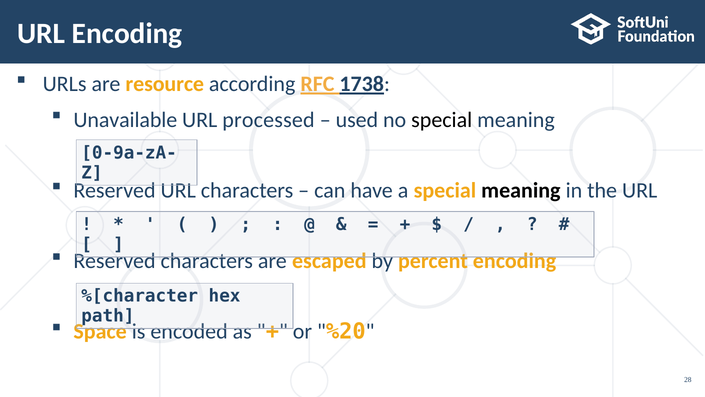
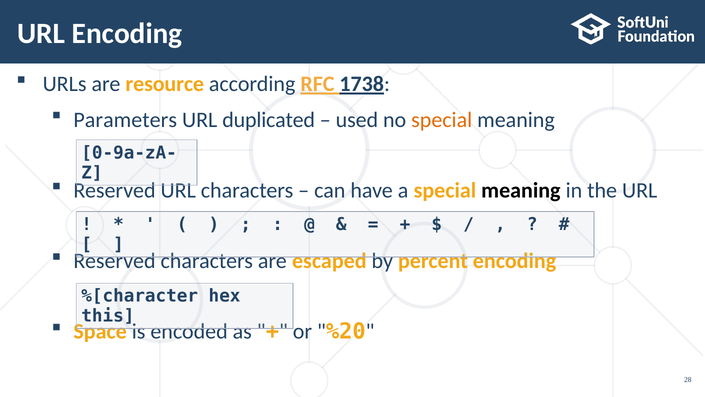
Unavailable: Unavailable -> Parameters (125, 120)
processed: processed -> duplicated (269, 120)
special colour: black -> orange (442, 120)
path: path -> this (108, 316)
